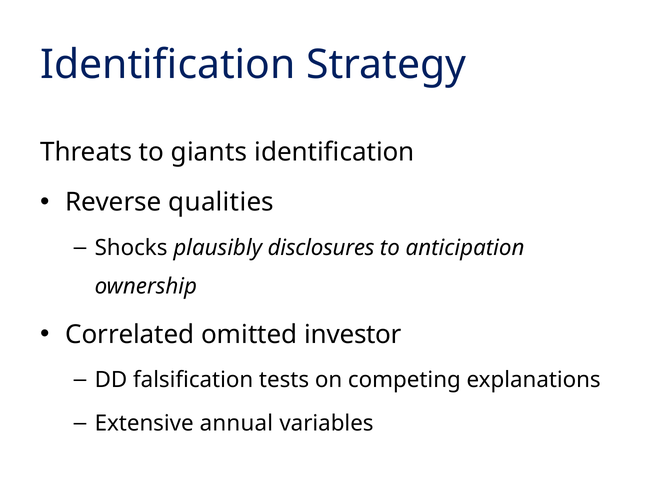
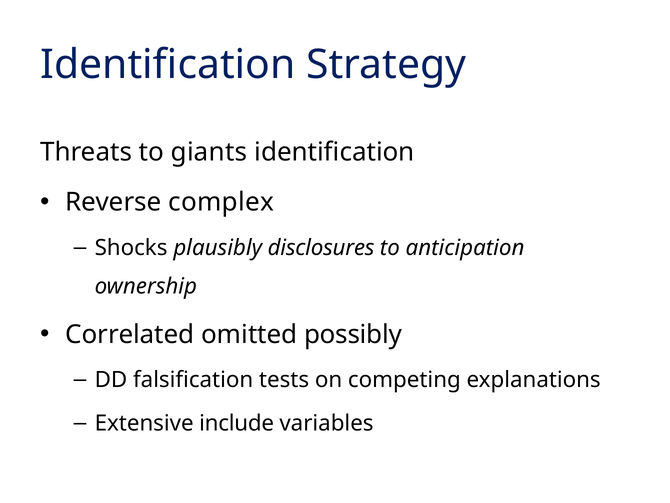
qualities: qualities -> complex (221, 202)
investor: investor -> possibly (353, 334)
annual: annual -> include (237, 423)
